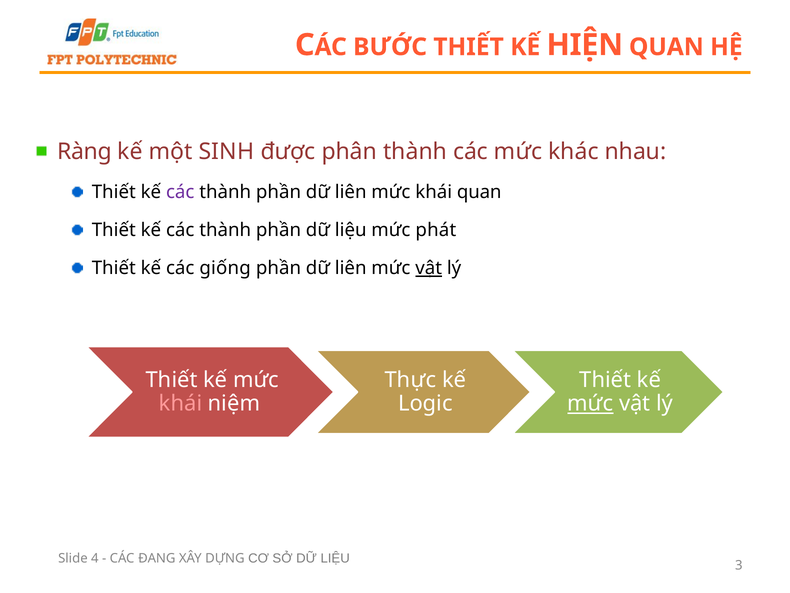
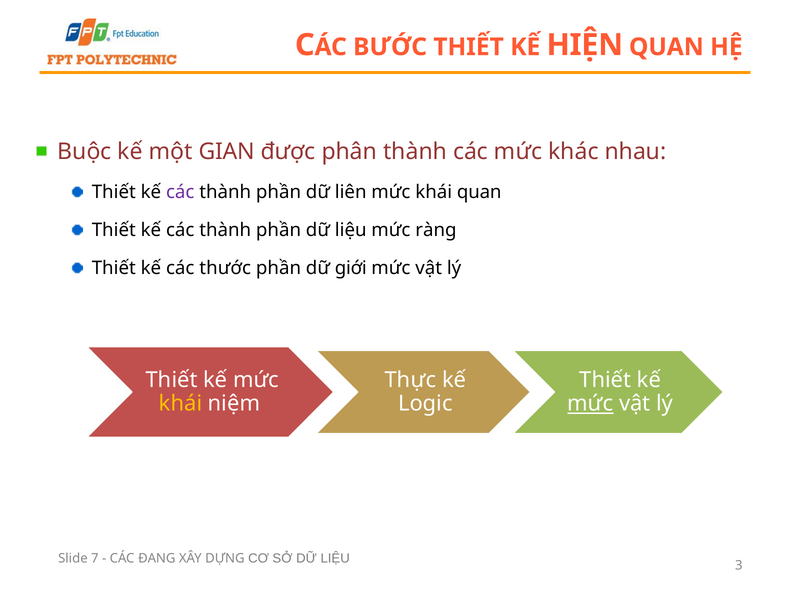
Ràng: Ràng -> Buộc (84, 152)
SINH: SINH -> GIAN (227, 152)
phát: phát -> ràng (436, 230)
giống: giống -> thước (225, 268)
liên: liên -> giới (351, 268)
vật underline: present -> none (429, 268)
khái colour: pink -> yellow (181, 403)
4: 4 -> 7 (95, 558)
